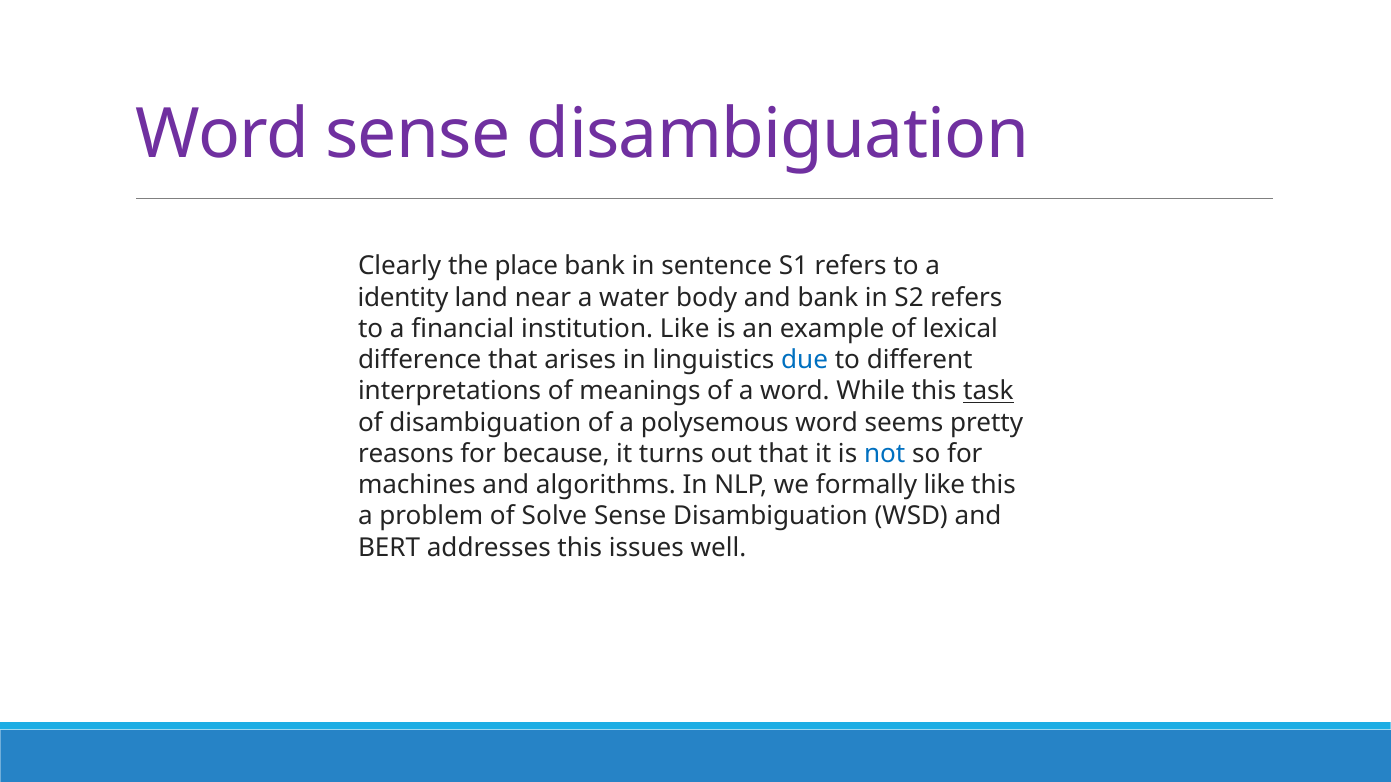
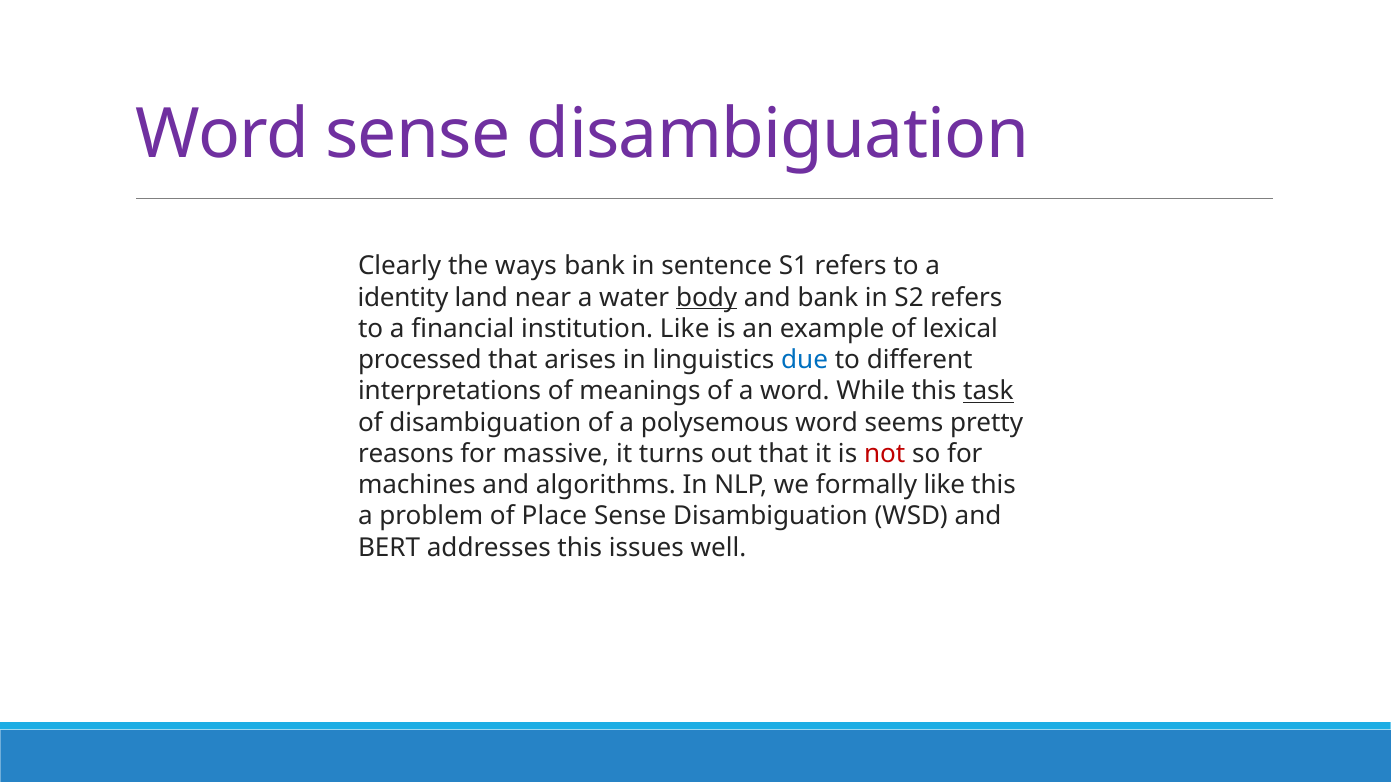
place: place -> ways (526, 266)
body underline: none -> present (707, 298)
difference: difference -> processed (420, 360)
because: because -> massive (556, 454)
not colour: blue -> red (885, 454)
Solve: Solve -> Place (554, 517)
